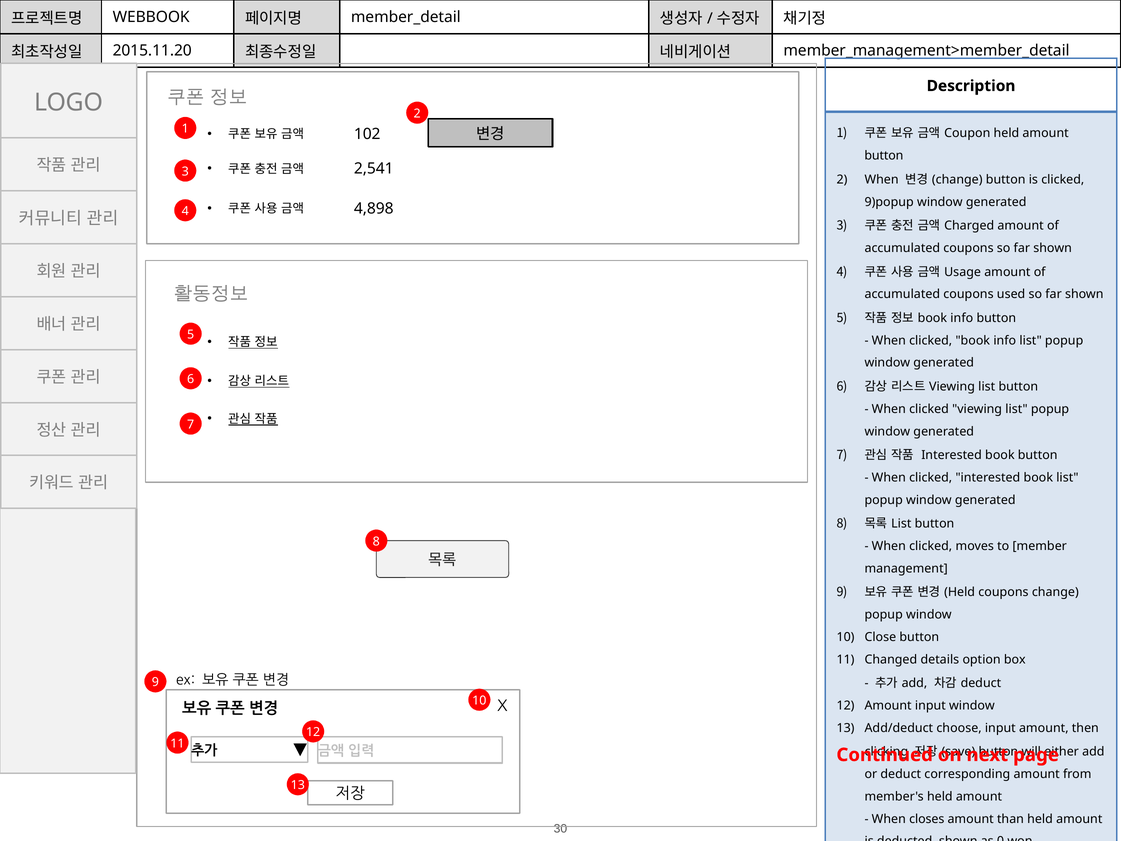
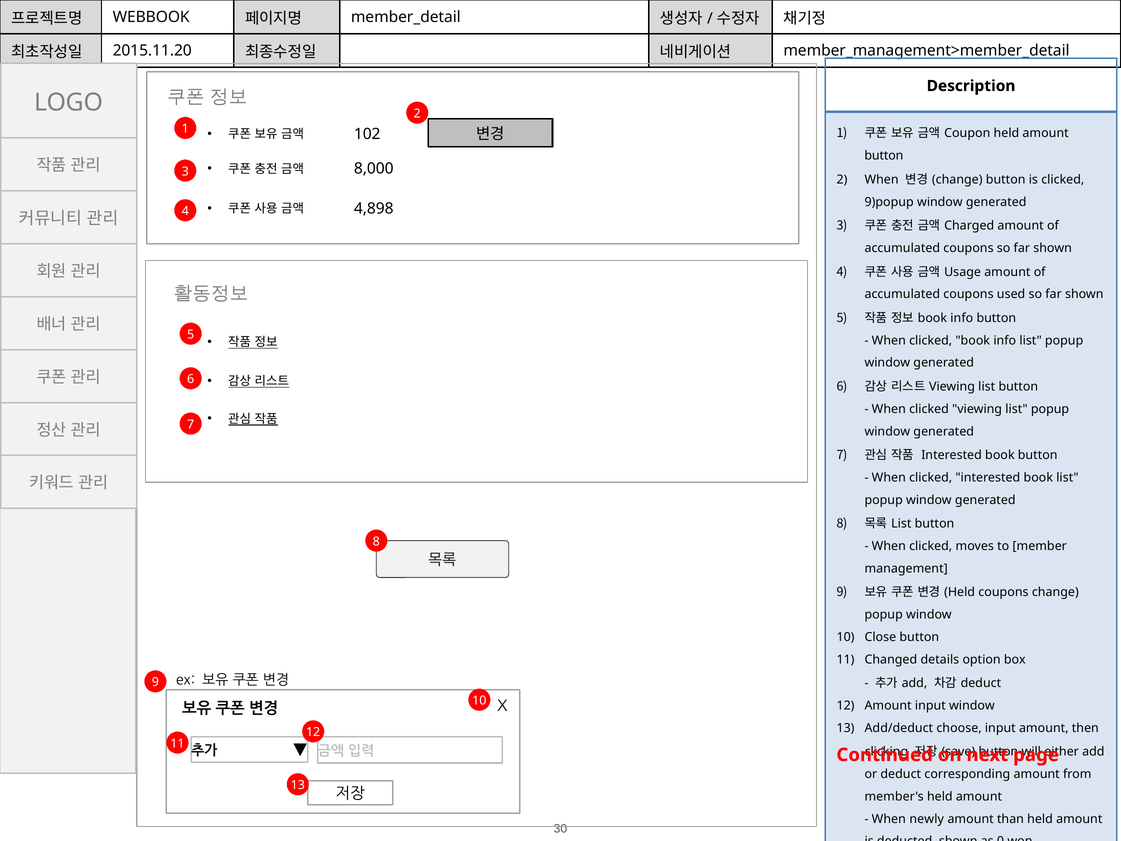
2,541: 2,541 -> 8,000 (374, 169)
closes: closes -> newly (927, 819)
